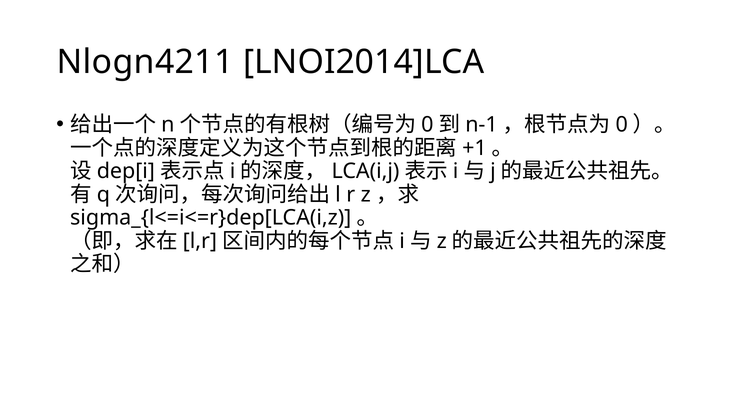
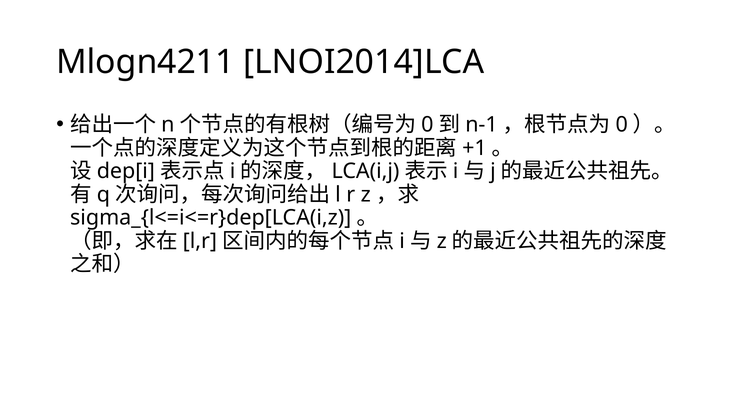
Nlogn4211: Nlogn4211 -> Mlogn4211 (145, 62)
